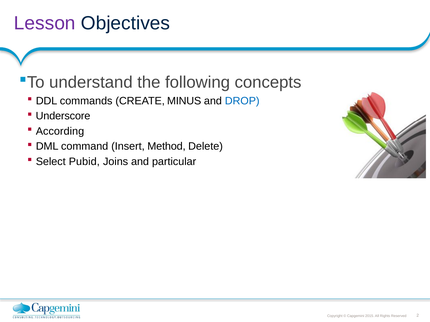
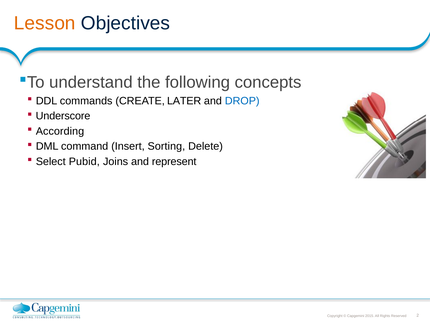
Lesson colour: purple -> orange (45, 23)
MINUS: MINUS -> LATER (184, 101)
Method: Method -> Sorting (166, 147)
particular: particular -> represent (174, 162)
